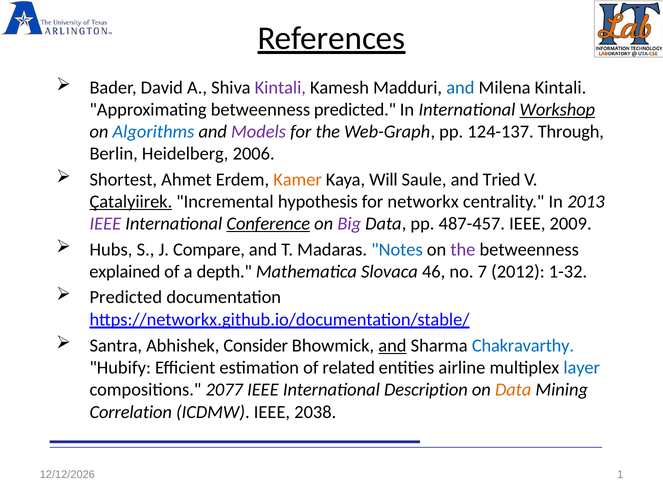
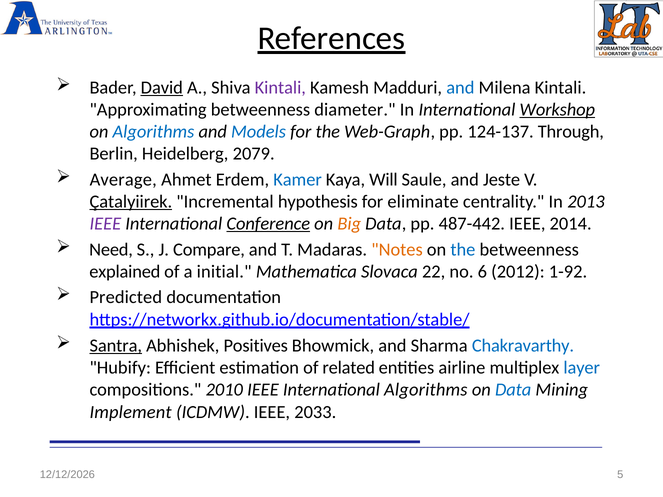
David underline: none -> present (162, 87)
betweenness predicted: predicted -> diameter (355, 110)
Models colour: purple -> blue (259, 132)
2006: 2006 -> 2079 (254, 154)
Shortest: Shortest -> Average (123, 180)
Kamer colour: orange -> blue (298, 180)
Tried: Tried -> Jeste (502, 180)
networkx: networkx -> eliminate (423, 202)
Big colour: purple -> orange (349, 224)
487-457: 487-457 -> 487-442 (472, 224)
2009: 2009 -> 2014 (571, 224)
Hubs: Hubs -> Need (111, 250)
Notes colour: blue -> orange (397, 250)
the colour: purple -> blue (463, 250)
depth: depth -> initial (224, 272)
46: 46 -> 22 (434, 272)
7: 7 -> 6 (482, 272)
1-32: 1-32 -> 1-92 (568, 272)
Santra underline: none -> present (116, 346)
Consider: Consider -> Positives (256, 346)
and underline: present -> none (392, 346)
2077: 2077 -> 2010 (224, 390)
International Description: Description -> Algorithms (426, 390)
Data colour: orange -> blue (513, 390)
Correlation: Correlation -> Implement (131, 412)
2038: 2038 -> 2033 (315, 412)
1: 1 -> 5 (620, 475)
